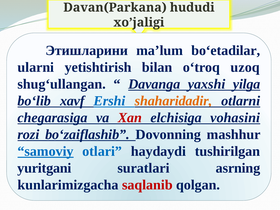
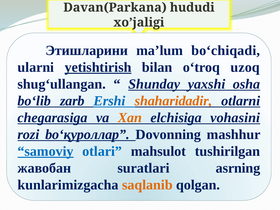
bo‘etadilar: bo‘etadilar -> bo‘chiqadi (226, 50)
yetishtirish underline: none -> present (98, 67)
Davanga: Davanga -> Shunday (154, 84)
yilga: yilga -> osha (247, 84)
xavf: xavf -> zarb (72, 101)
Xan colour: red -> orange (130, 118)
bo‘zaiflashib: bo‘zaiflashib -> bo‘қуроллар (87, 134)
haydaydi: haydaydi -> mahsulot (158, 151)
yuritgani: yuritgani -> жавобан (44, 168)
saqlanib colour: red -> orange (147, 185)
